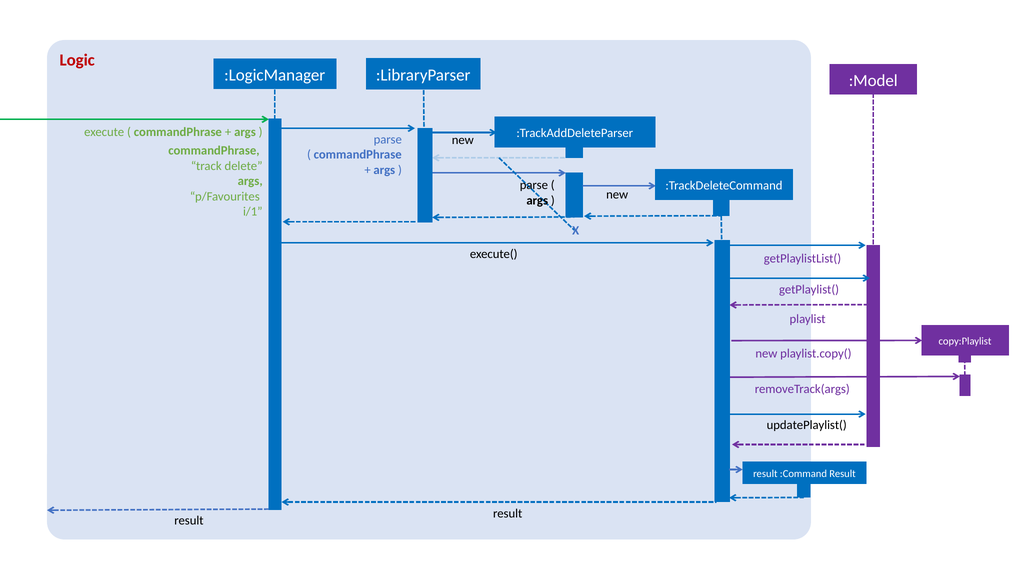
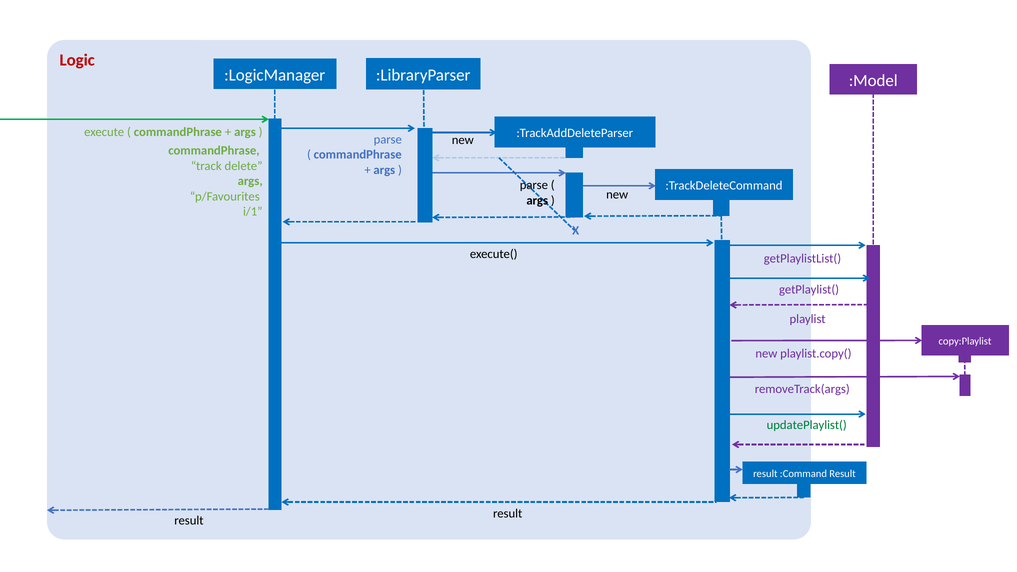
updatePlaylist( colour: black -> green (807, 425)
